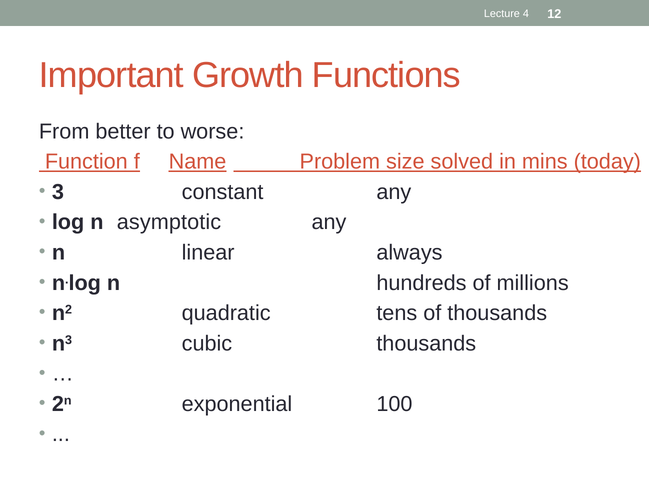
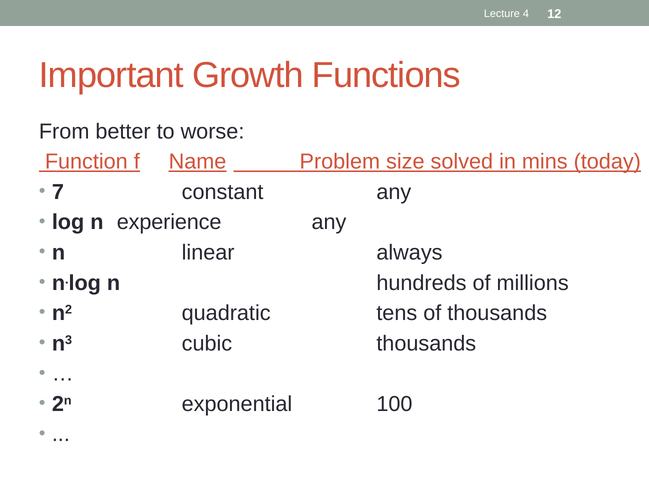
3: 3 -> 7 (58, 192)
asymptotic: asymptotic -> experience (169, 222)
